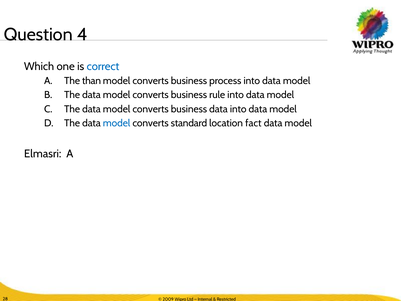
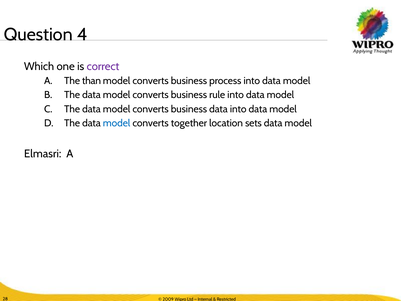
correct colour: blue -> purple (103, 66)
standard: standard -> together (189, 123)
fact: fact -> sets (253, 123)
